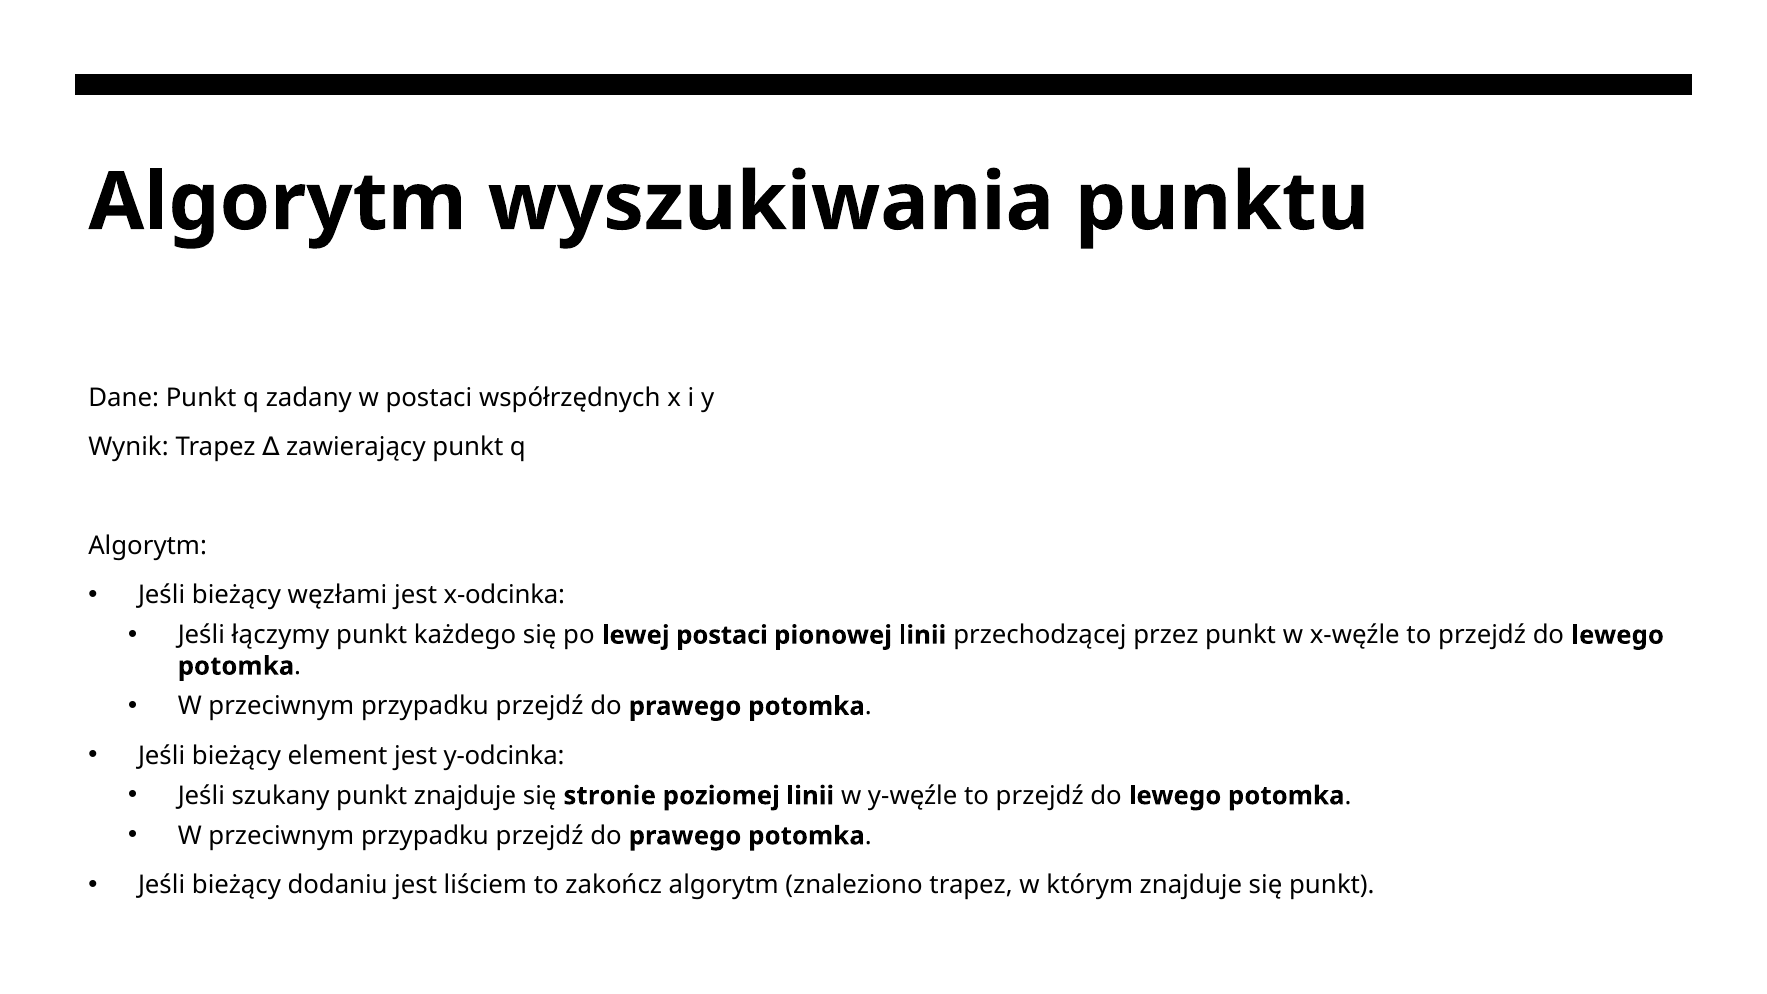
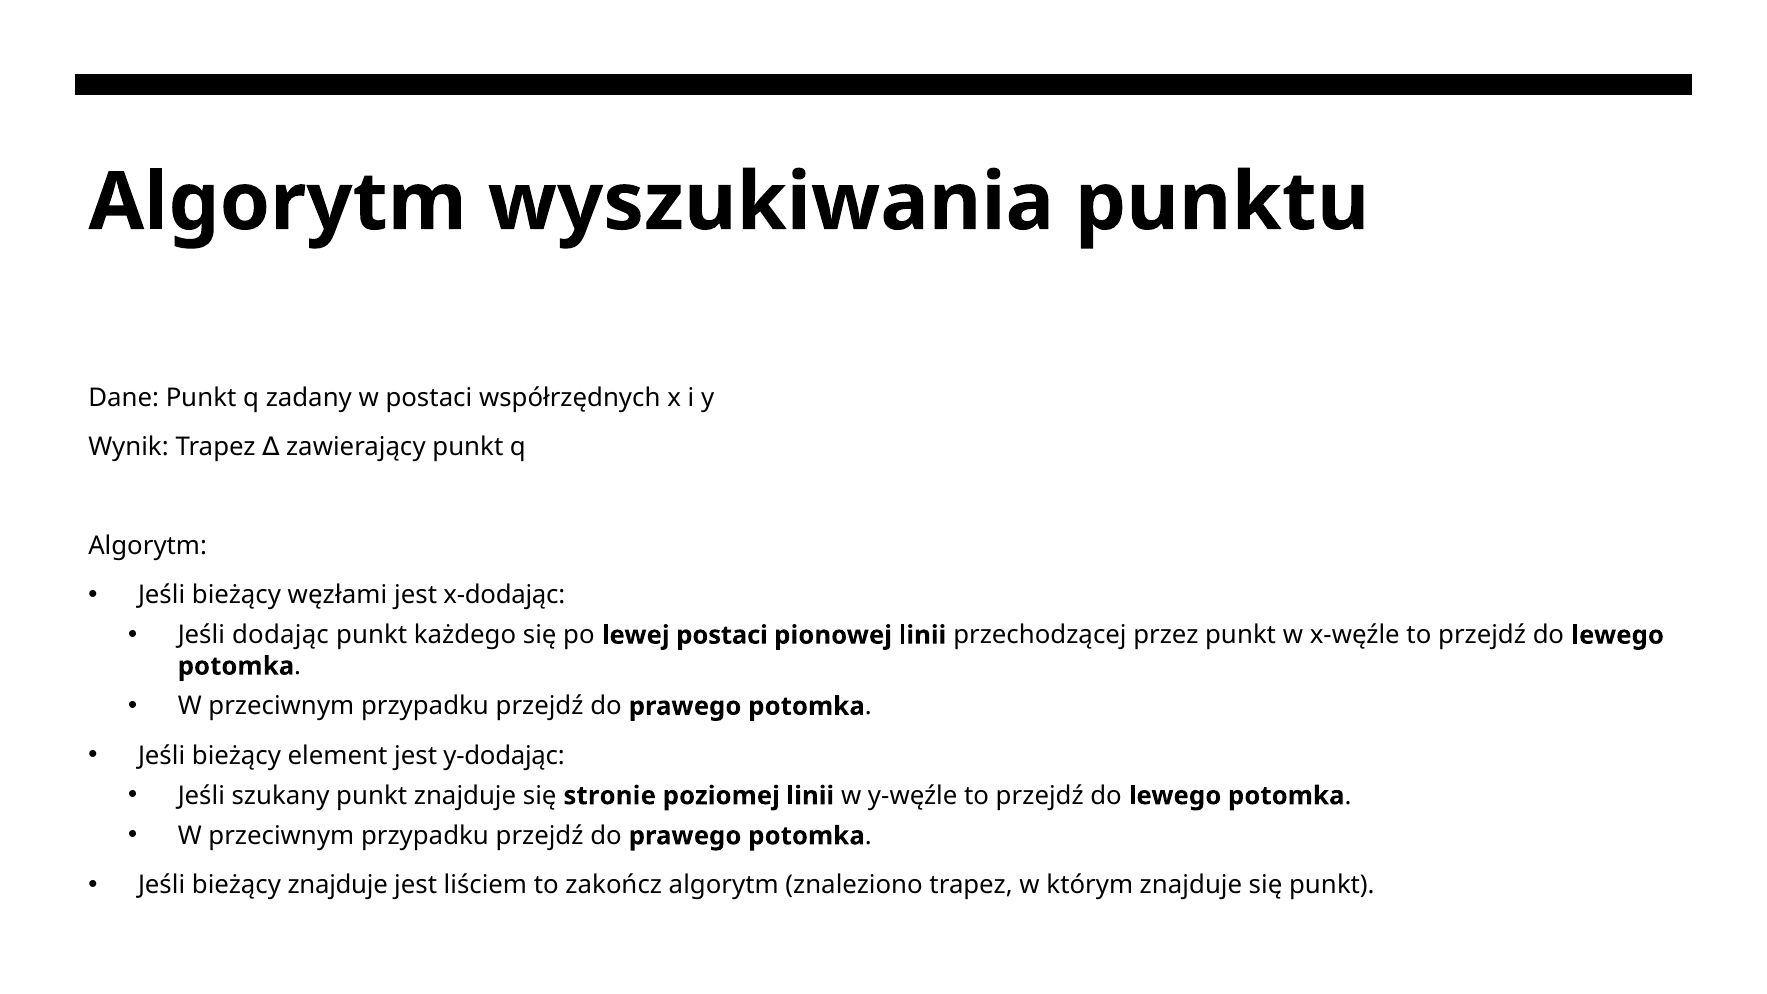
x-odcinka: x-odcinka -> x-dodając (504, 595)
łączymy: łączymy -> dodając (280, 635)
y-odcinka: y-odcinka -> y-dodając (504, 756)
bieżący dodaniu: dodaniu -> znajduje (338, 885)
